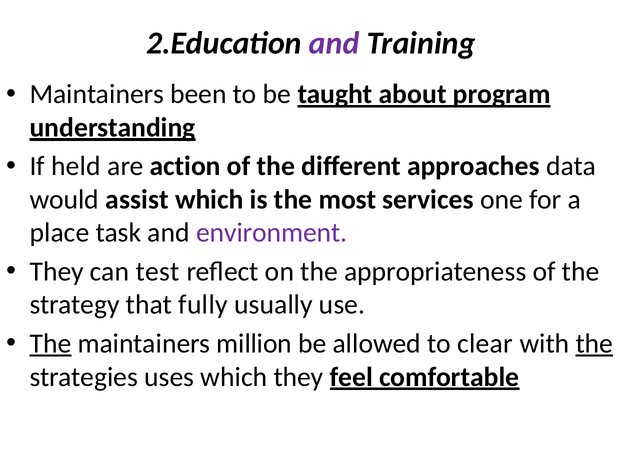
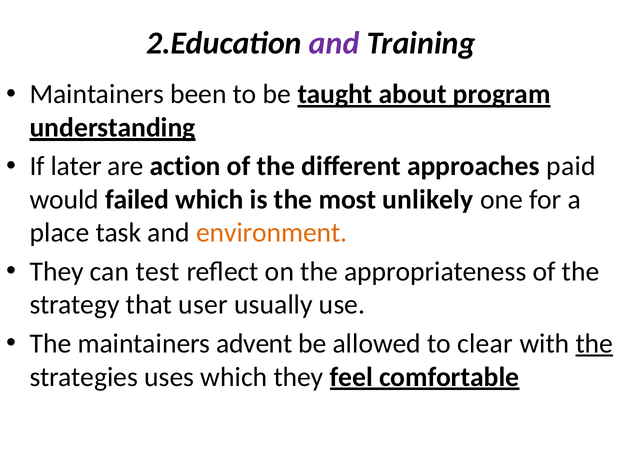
held: held -> later (76, 166)
data: data -> paid (571, 166)
assist: assist -> failed (137, 199)
services: services -> unlikely (428, 199)
environment colour: purple -> orange (272, 233)
fully: fully -> user (203, 305)
The underline: present -> none (50, 343)
million: million -> advent (254, 343)
